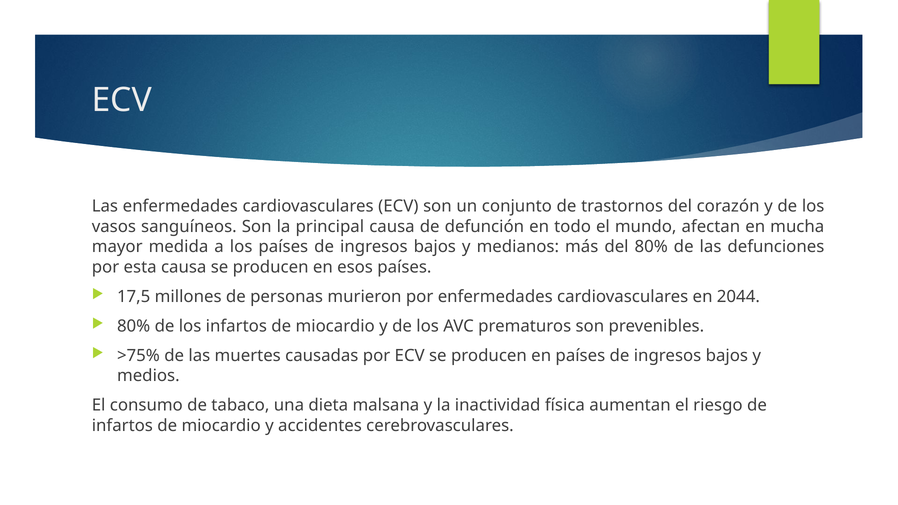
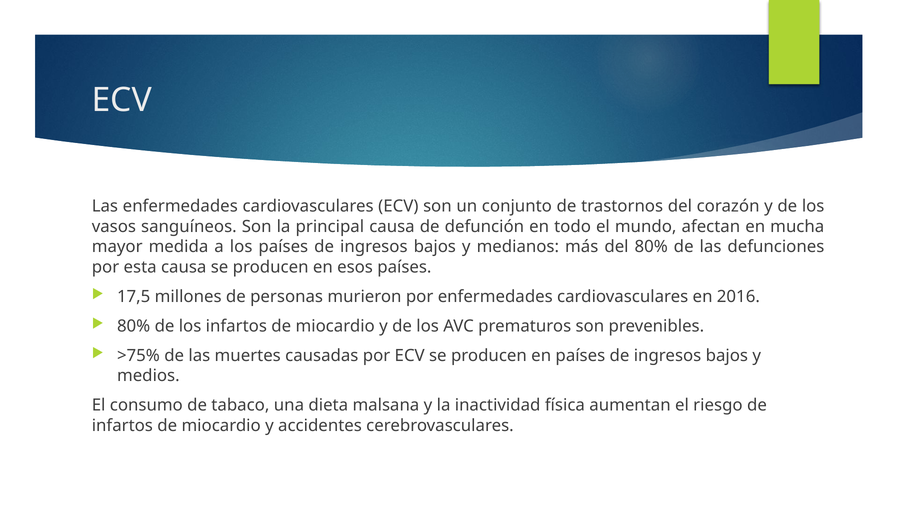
2044: 2044 -> 2016 (738, 297)
